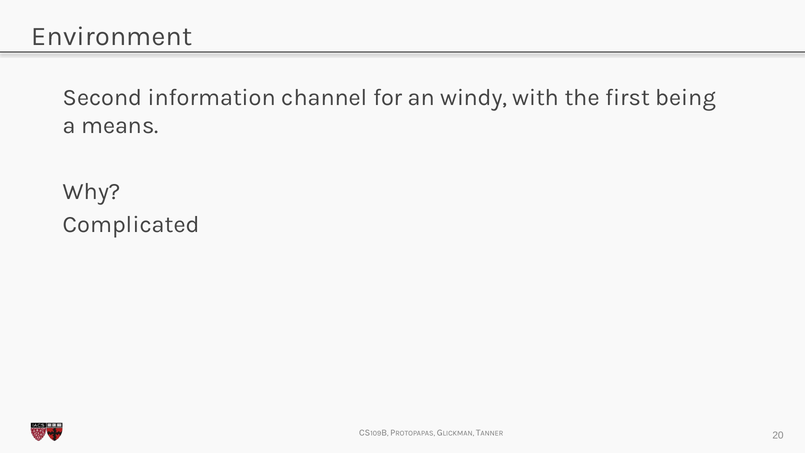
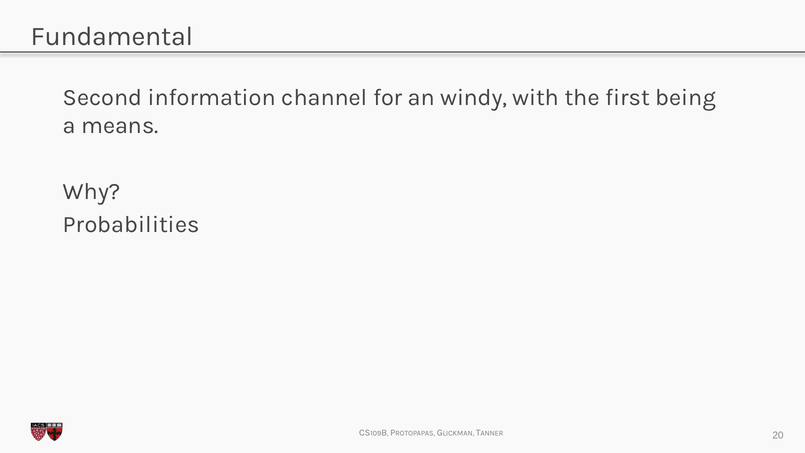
Environment: Environment -> Fundamental (112, 36)
Complicated: Complicated -> Probabilities (131, 224)
